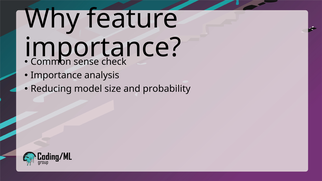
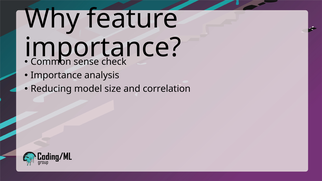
probability: probability -> correlation (167, 89)
